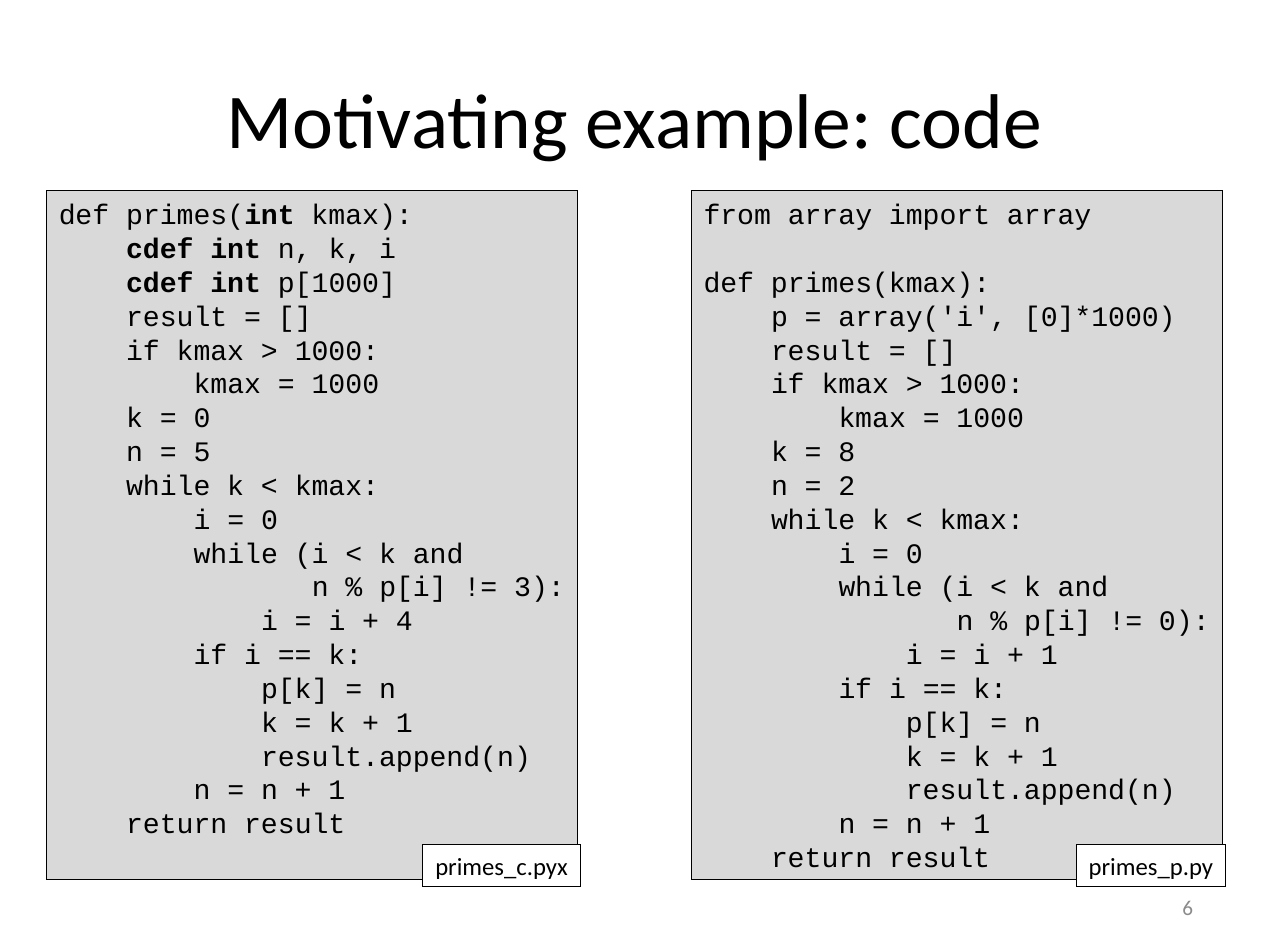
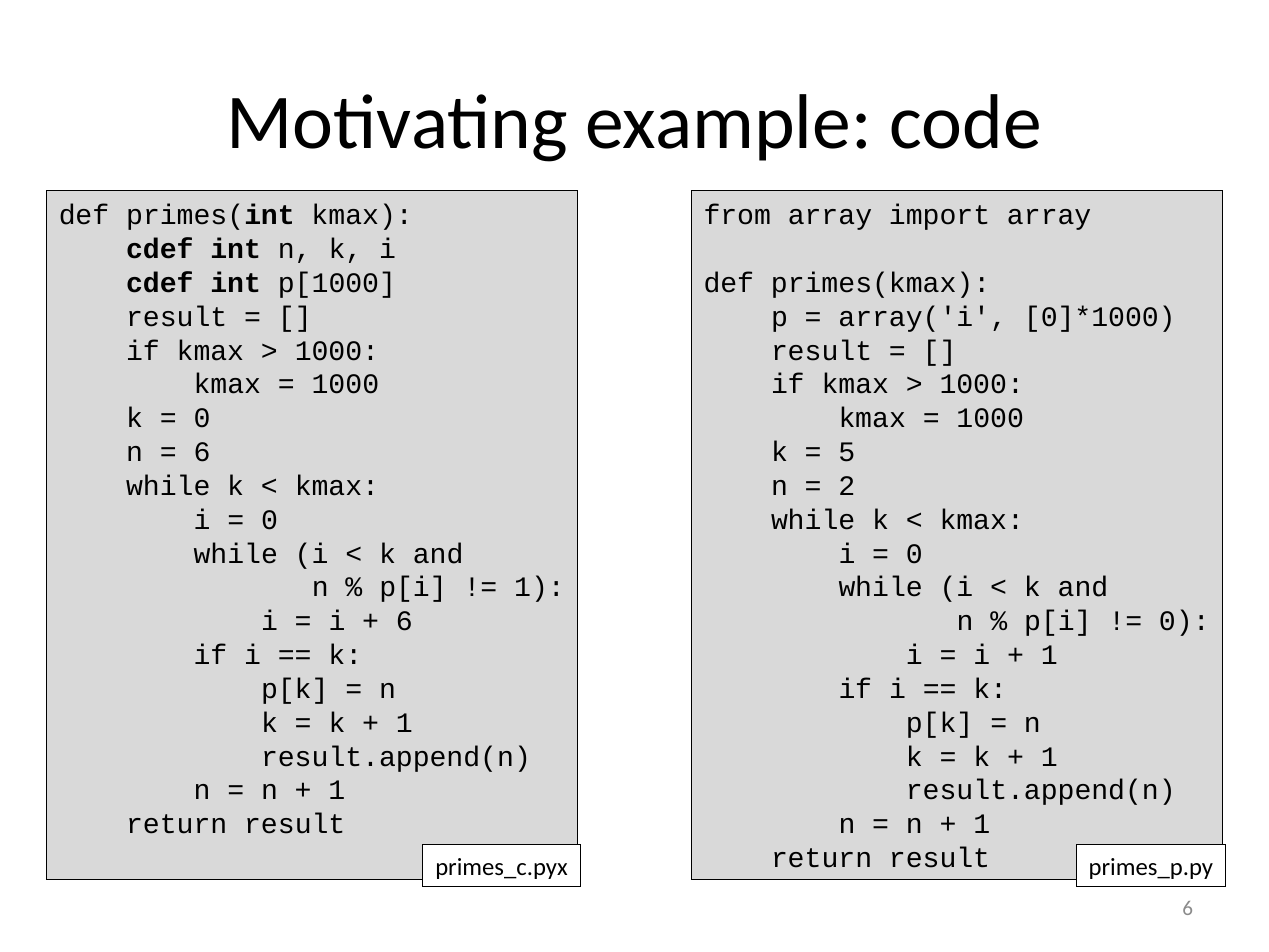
5: 5 -> 6 (202, 452)
8: 8 -> 5 (847, 452)
3: 3 -> 1 (539, 587)
4: 4 -> 6 (404, 621)
